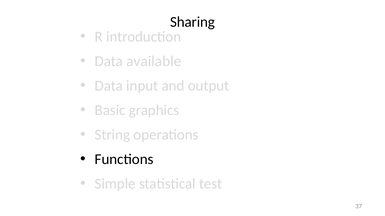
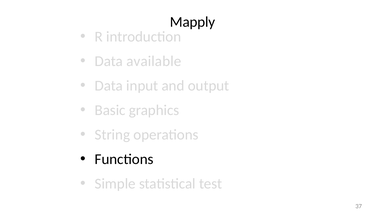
Sharing: Sharing -> Mapply (193, 22)
